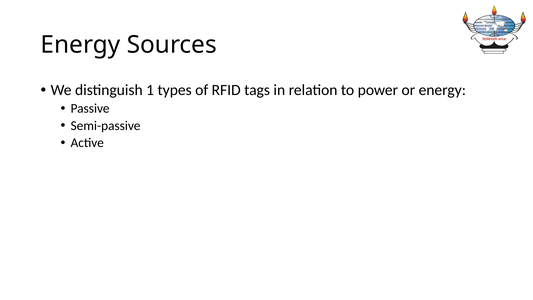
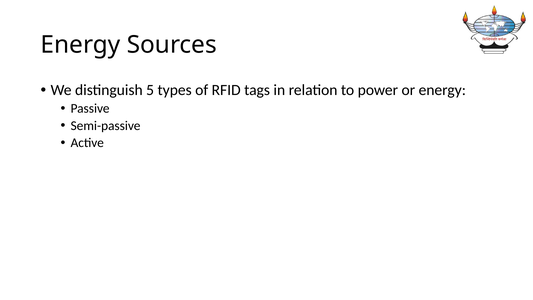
1: 1 -> 5 (150, 90)
